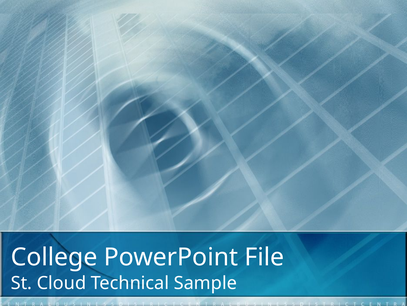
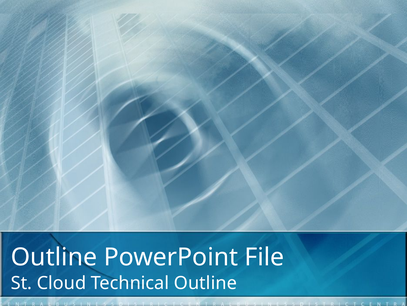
College: College -> Outline (54, 257)
Technical Sample: Sample -> Outline (205, 283)
